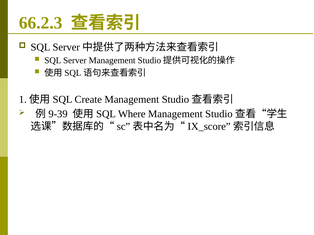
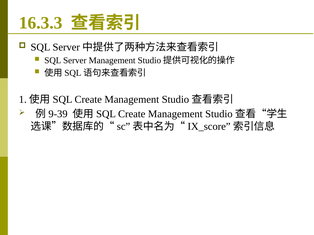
66.2.3: 66.2.3 -> 16.3.3 (41, 23)
Where: Where -> Create (132, 114)
